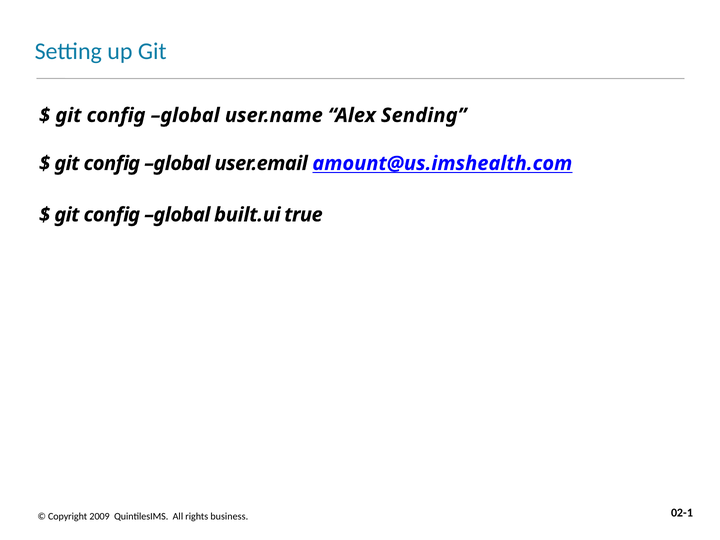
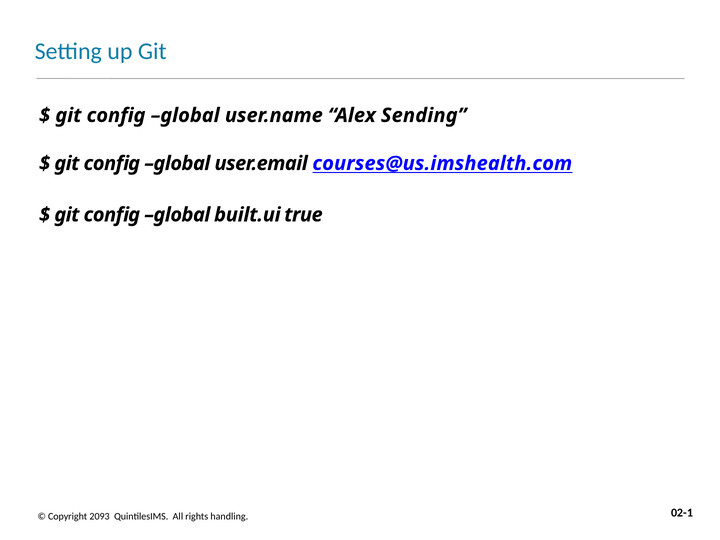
amount@us.imshealth.com: amount@us.imshealth.com -> courses@us.imshealth.com (442, 163)
2009: 2009 -> 2093 (100, 516)
business: business -> handling (229, 516)
